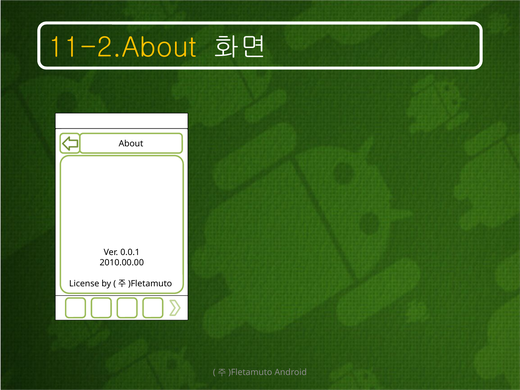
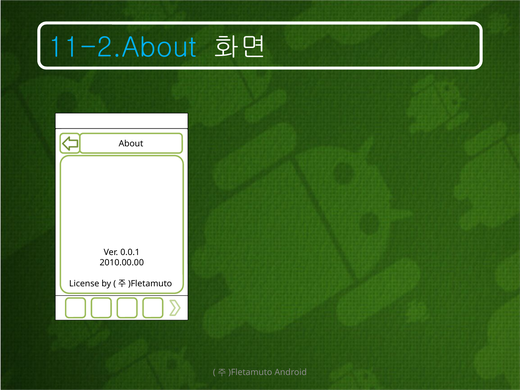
11-2.About colour: yellow -> light blue (123, 47)
